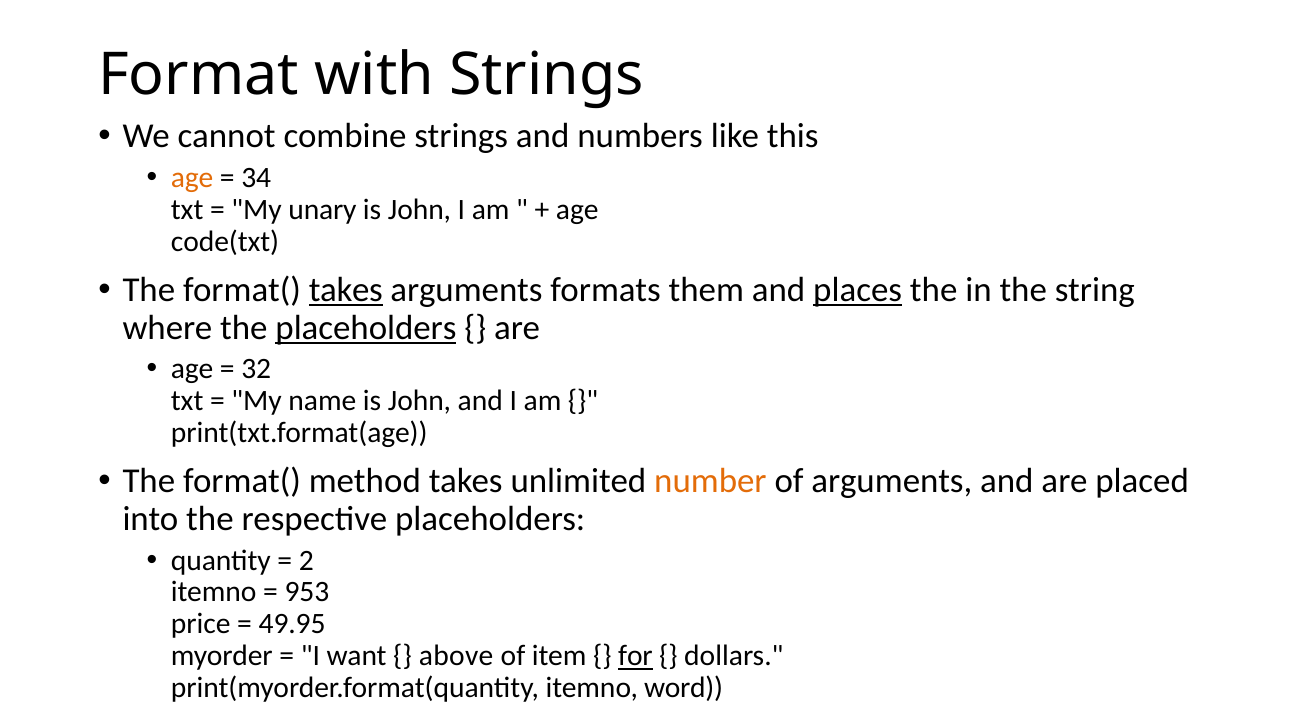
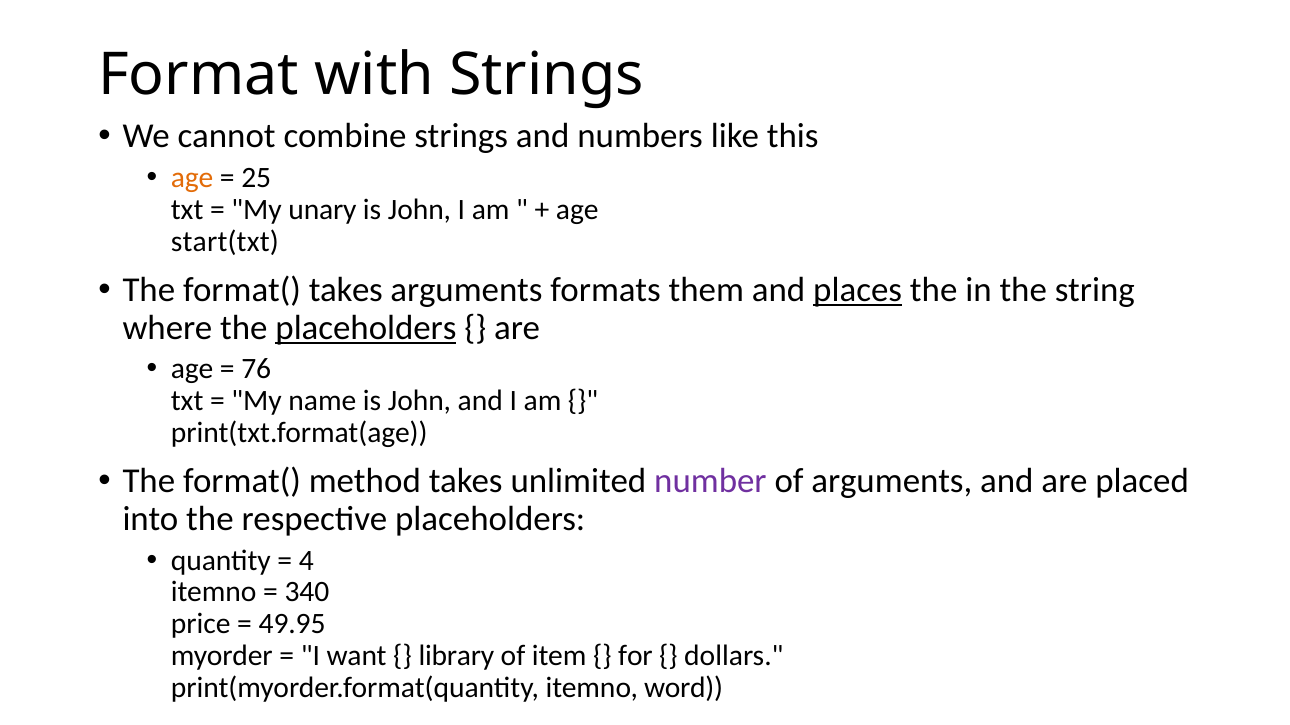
34: 34 -> 25 (256, 178)
code(txt: code(txt -> start(txt (225, 242)
takes underline: present -> none (346, 290)
32: 32 -> 76 (256, 369)
number colour: orange -> purple (710, 482)
2: 2 -> 4 (306, 561)
953: 953 -> 340 (307, 593)
above: above -> library (456, 657)
for underline: present -> none (635, 657)
